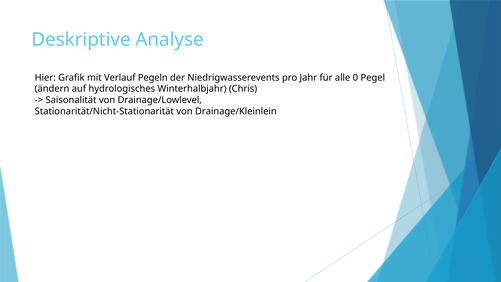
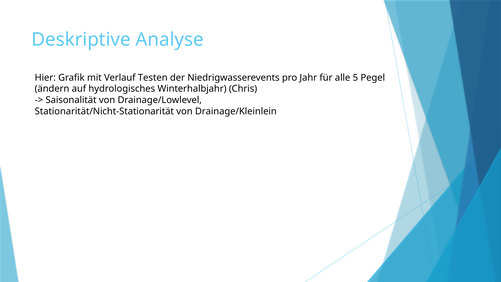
Pegeln: Pegeln -> Testen (153, 78)
0: 0 -> 5 (355, 78)
